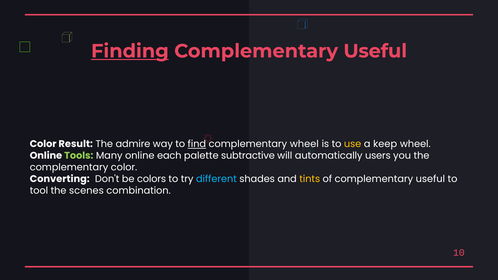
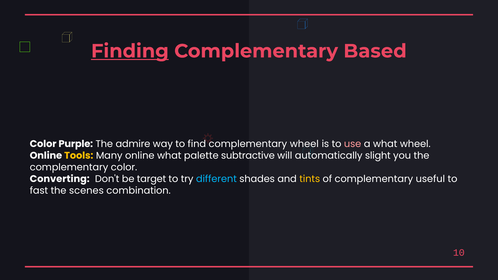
Useful: Useful -> Based (375, 51)
Result: Result -> Purple (76, 144)
find underline: present -> none (197, 144)
use colour: yellow -> pink (353, 144)
a keep: keep -> what (385, 144)
Tools colour: light green -> yellow (79, 156)
online each: each -> what (169, 156)
users: users -> slight (378, 156)
colors: colors -> target (152, 179)
tool: tool -> fast (39, 191)
